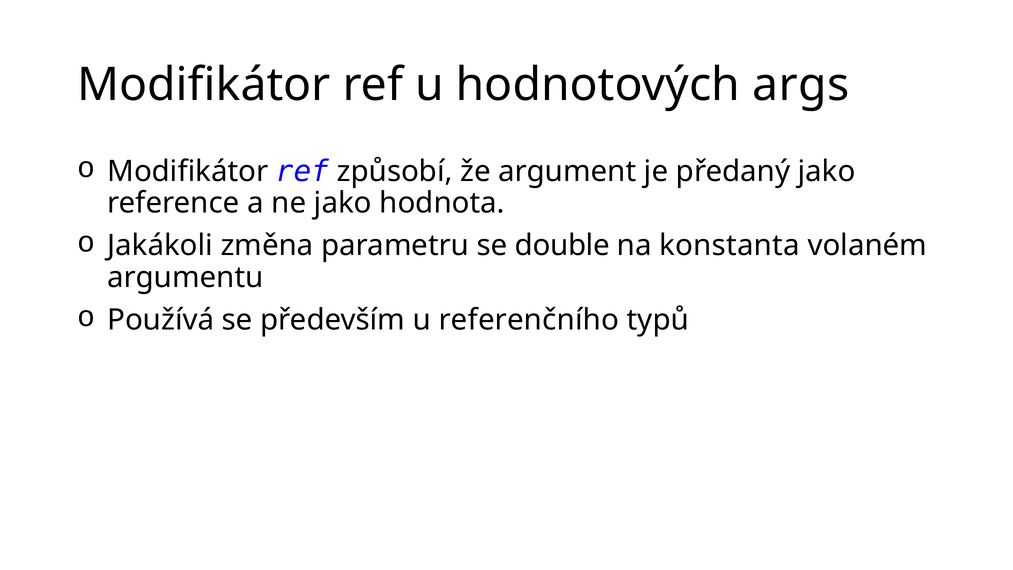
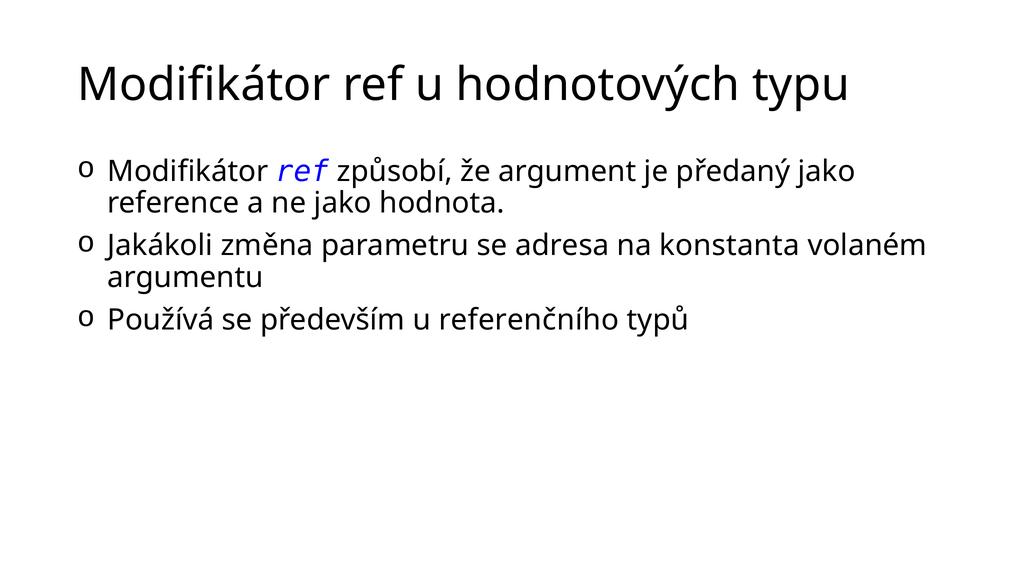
args: args -> typu (801, 85)
double: double -> adresa (562, 245)
